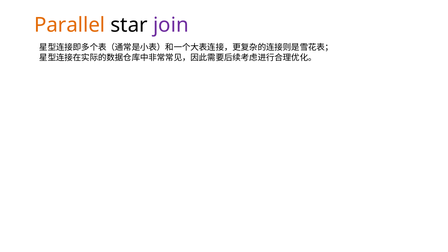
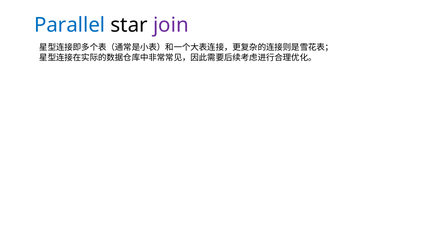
Parallel colour: orange -> blue (70, 25)
